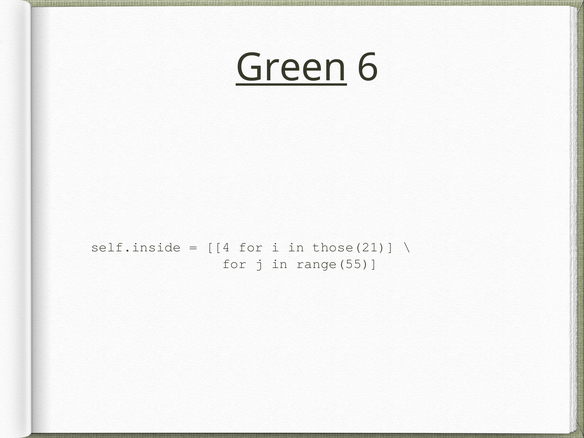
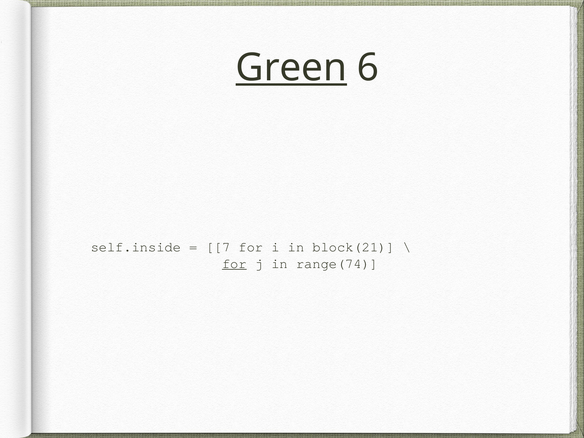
4: 4 -> 7 (218, 247)
those(21: those(21 -> block(21 (354, 247)
for underline: none -> present (234, 264)
range(55: range(55 -> range(74 (337, 264)
